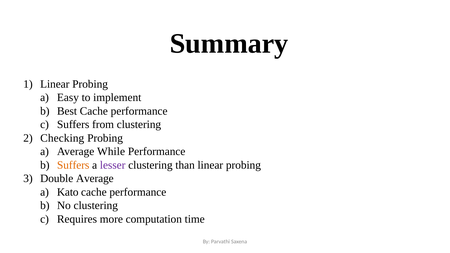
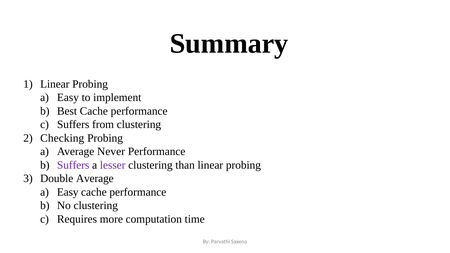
While: While -> Never (111, 152)
Suffers colour: orange -> purple (73, 165)
Kato: Kato -> Easy (68, 192)
